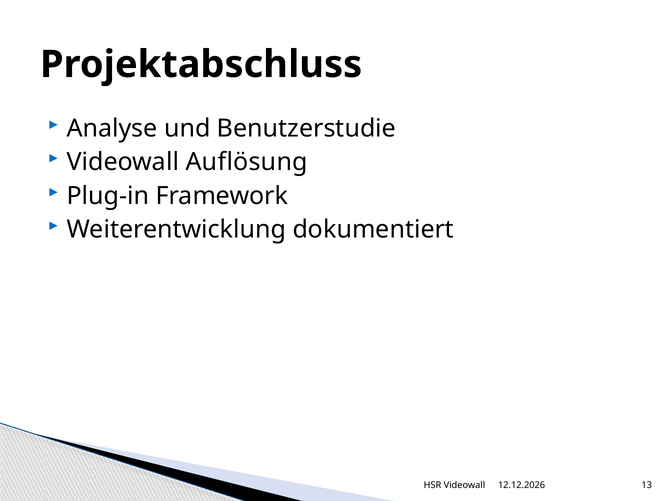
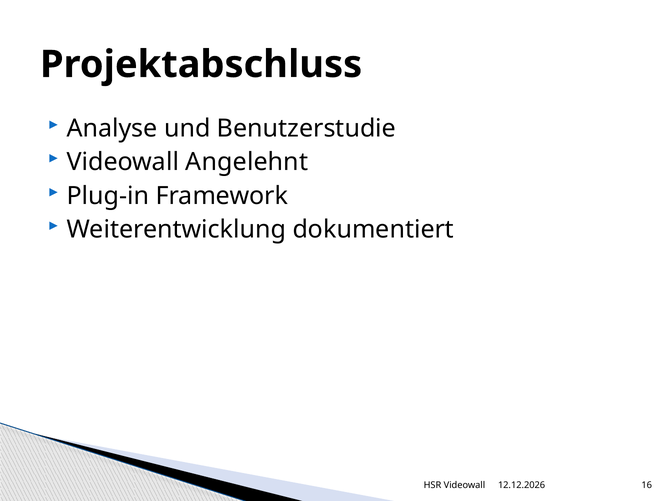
Auflösung: Auflösung -> Angelehnt (247, 162)
13: 13 -> 16 (647, 485)
